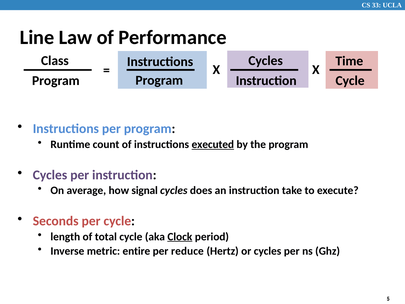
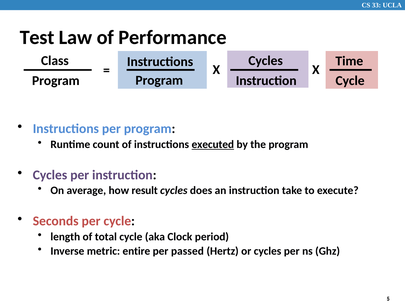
Line: Line -> Test (37, 38)
signal: signal -> result (145, 190)
Clock underline: present -> none (180, 236)
reduce: reduce -> passed (187, 251)
